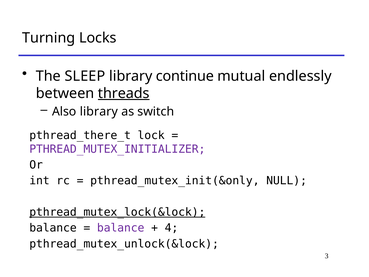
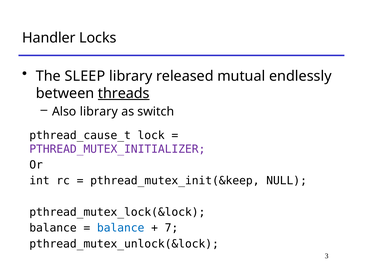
Turning: Turning -> Handler (49, 38)
continue: continue -> released (185, 76)
pthread_there_t: pthread_there_t -> pthread_cause_t (80, 135)
pthread_mutex_init(&only: pthread_mutex_init(&only -> pthread_mutex_init(&keep (175, 180)
pthread_mutex_lock(&lock underline: present -> none (117, 212)
balance colour: purple -> blue (121, 228)
4: 4 -> 7 (171, 228)
